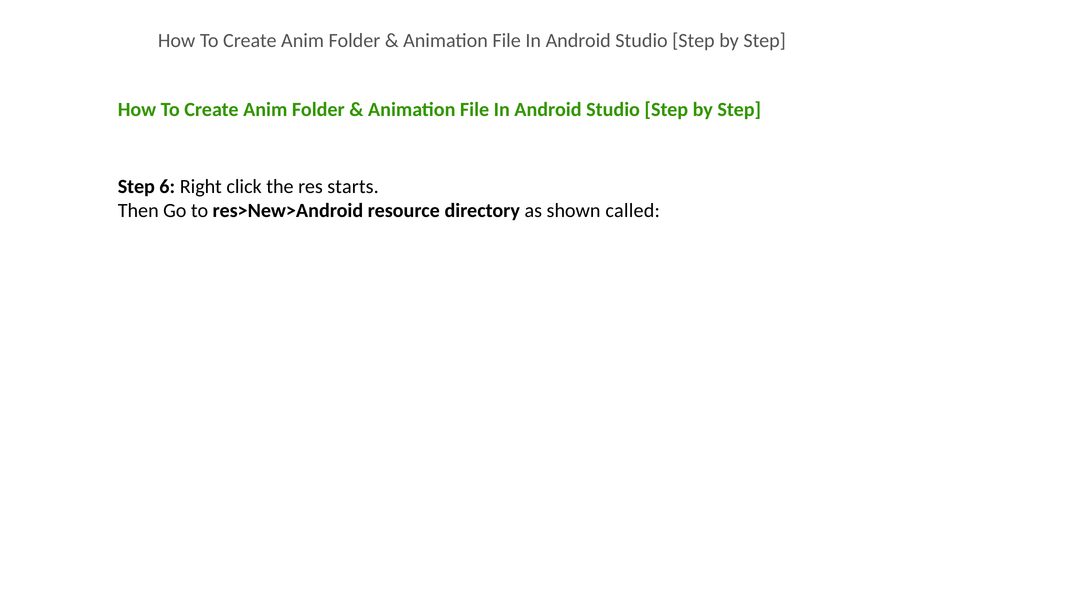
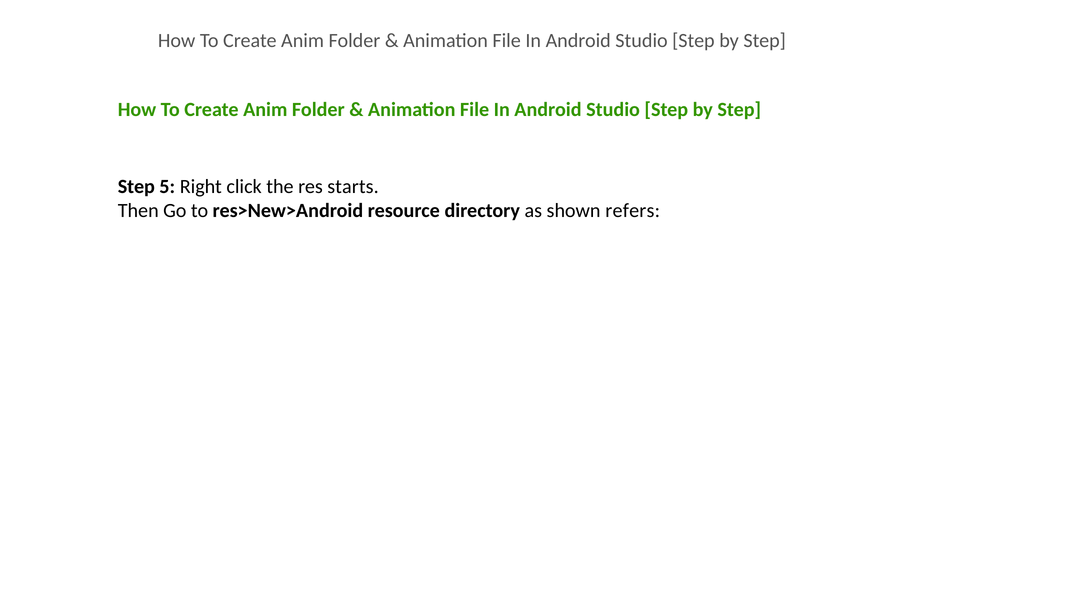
6: 6 -> 5 (167, 186)
called: called -> refers (633, 211)
